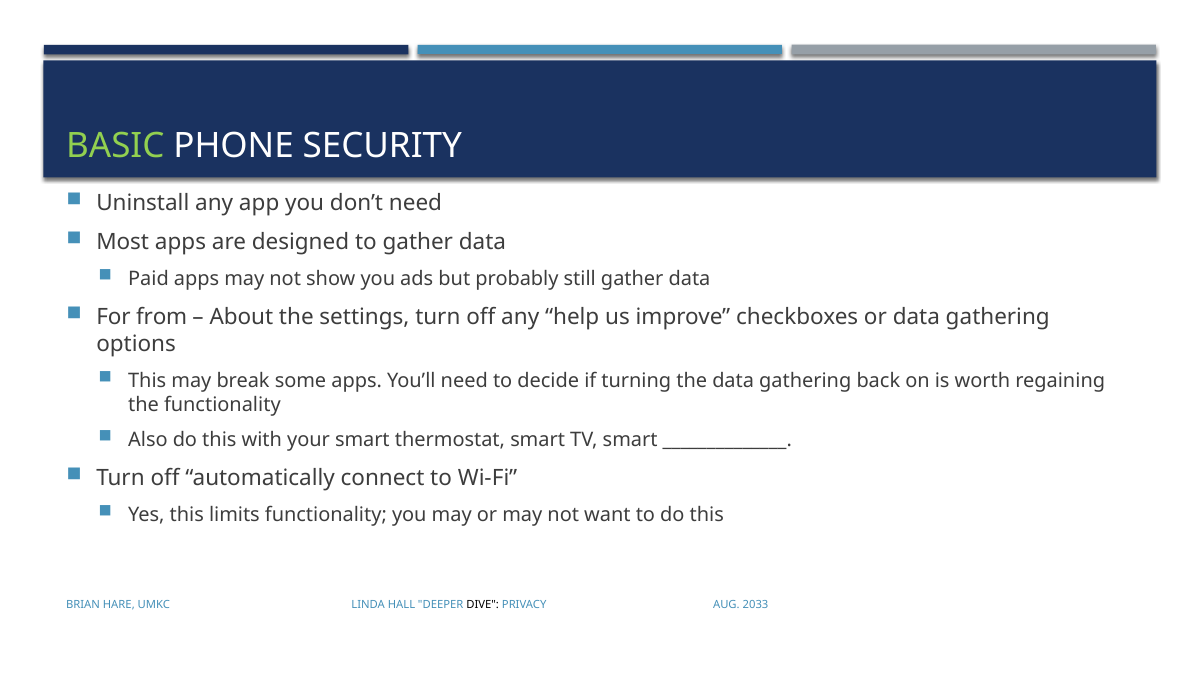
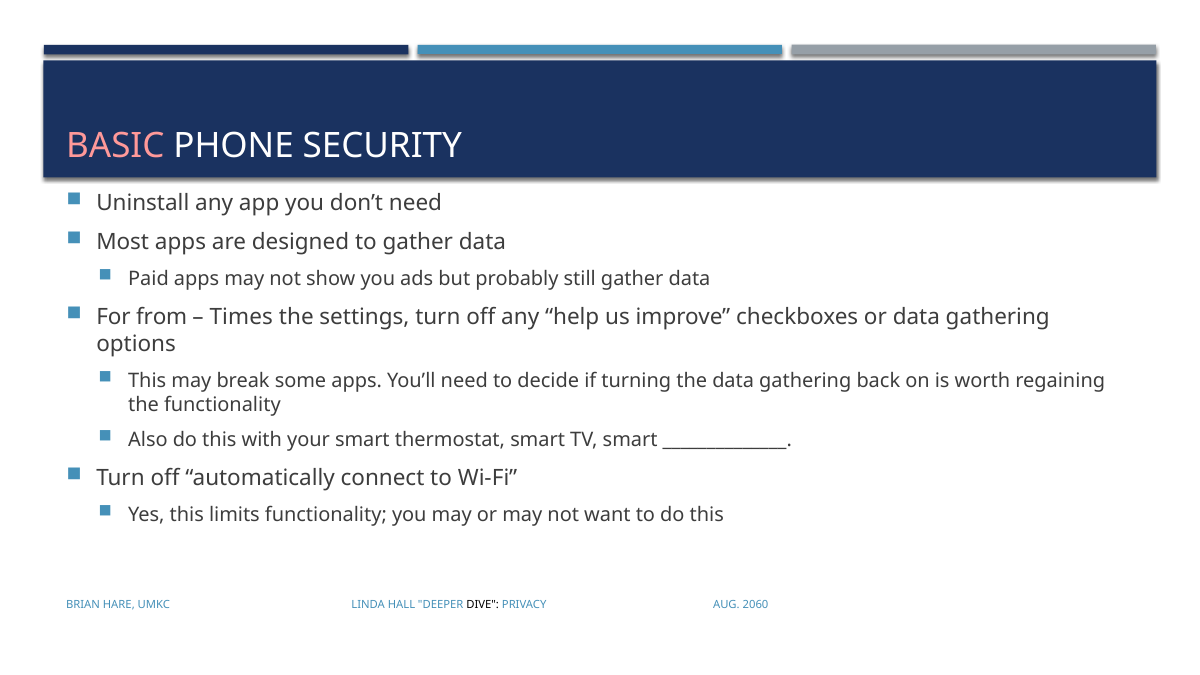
BASIC colour: light green -> pink (115, 146)
About: About -> Times (241, 317)
2033: 2033 -> 2060 (756, 605)
